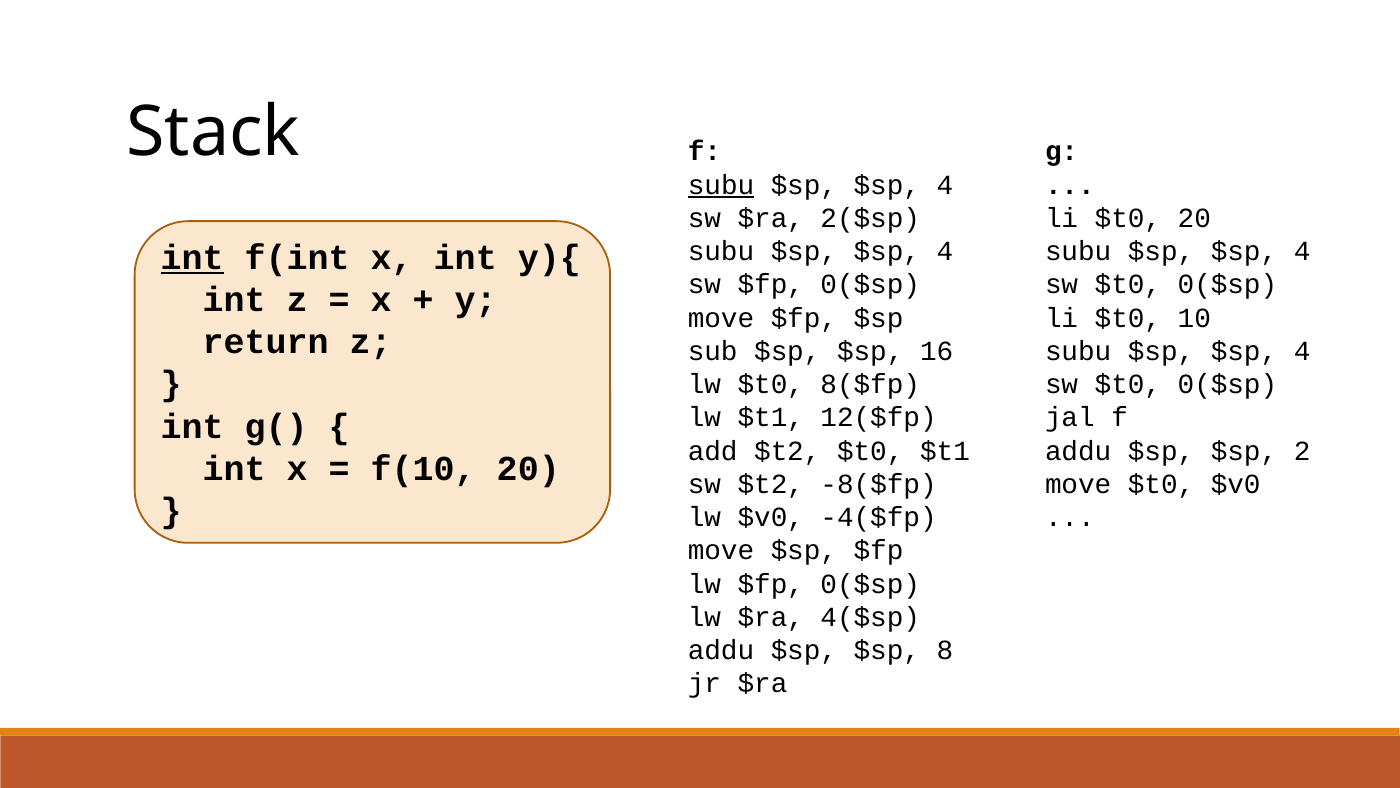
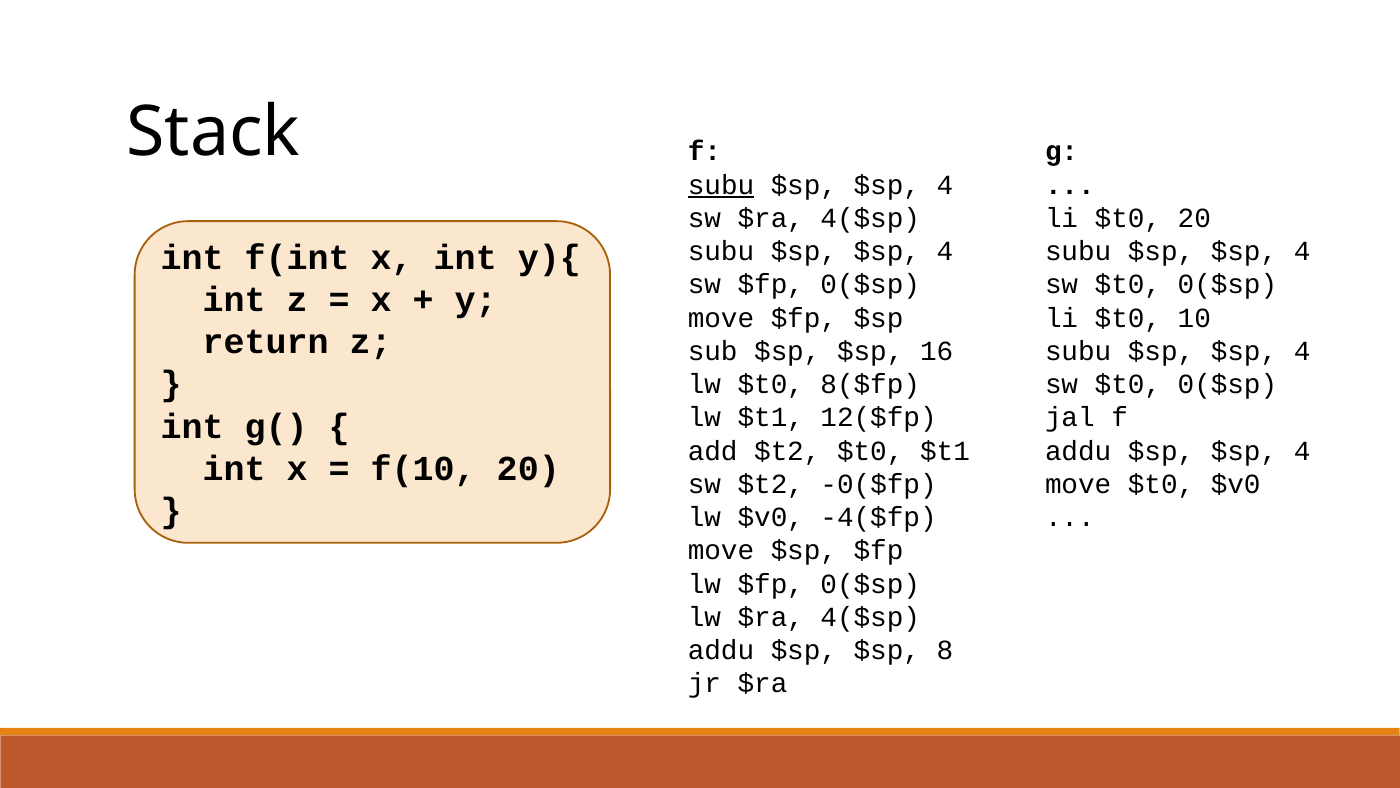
sw $ra 2($sp: 2($sp -> 4($sp (870, 218)
int underline: present -> none (192, 258)
addu $sp $sp 2: 2 -> 4 (1302, 451)
-8($fp: -8($fp -> -0($fp (879, 484)
